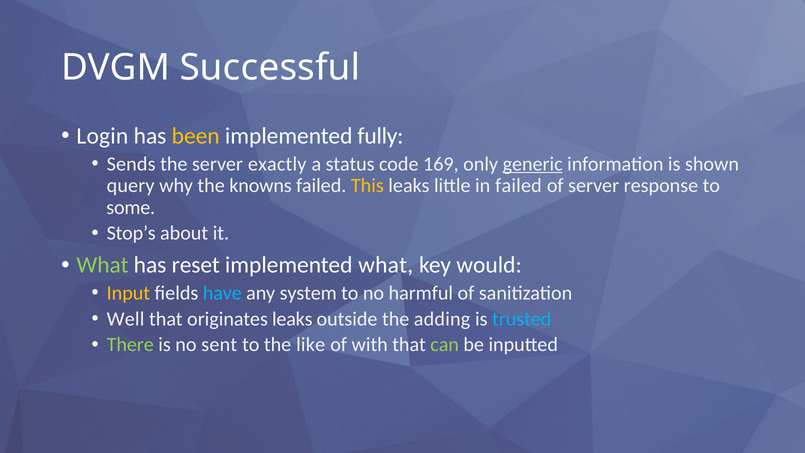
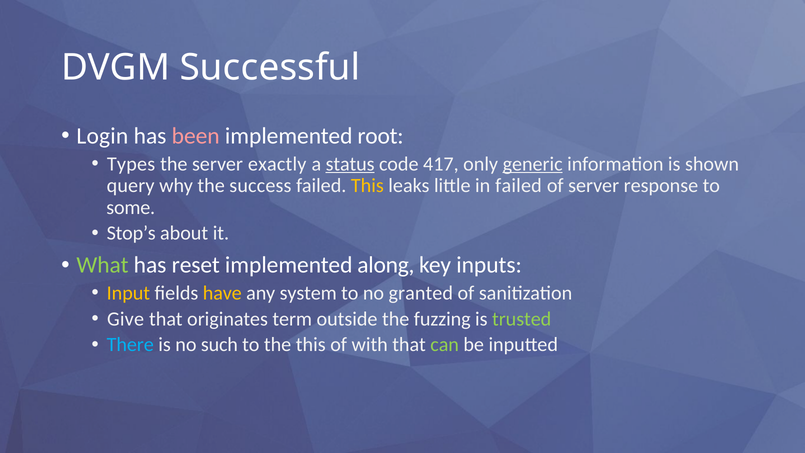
been colour: yellow -> pink (196, 136)
fully: fully -> root (380, 136)
Sends: Sends -> Types (131, 164)
status underline: none -> present (350, 164)
169: 169 -> 417 (441, 164)
knowns: knowns -> success (260, 186)
implemented what: what -> along (386, 265)
would: would -> inputs (489, 265)
have colour: light blue -> yellow (222, 293)
harmful: harmful -> granted (421, 293)
Well: Well -> Give (126, 319)
originates leaks: leaks -> term (292, 319)
adding: adding -> fuzzing (442, 319)
trusted colour: light blue -> light green (522, 319)
There colour: light green -> light blue (130, 345)
sent: sent -> such (219, 345)
the like: like -> this (311, 345)
